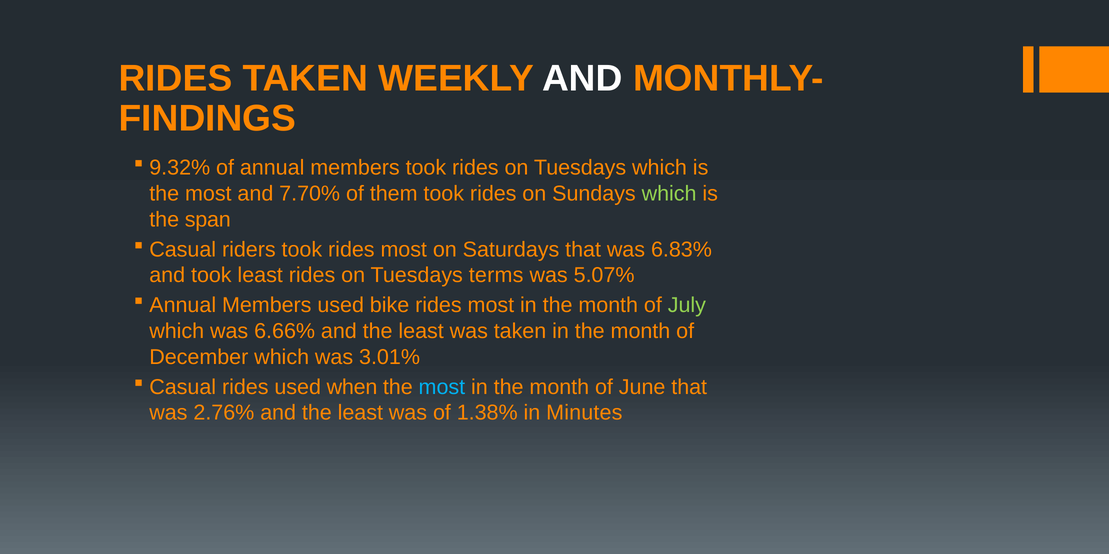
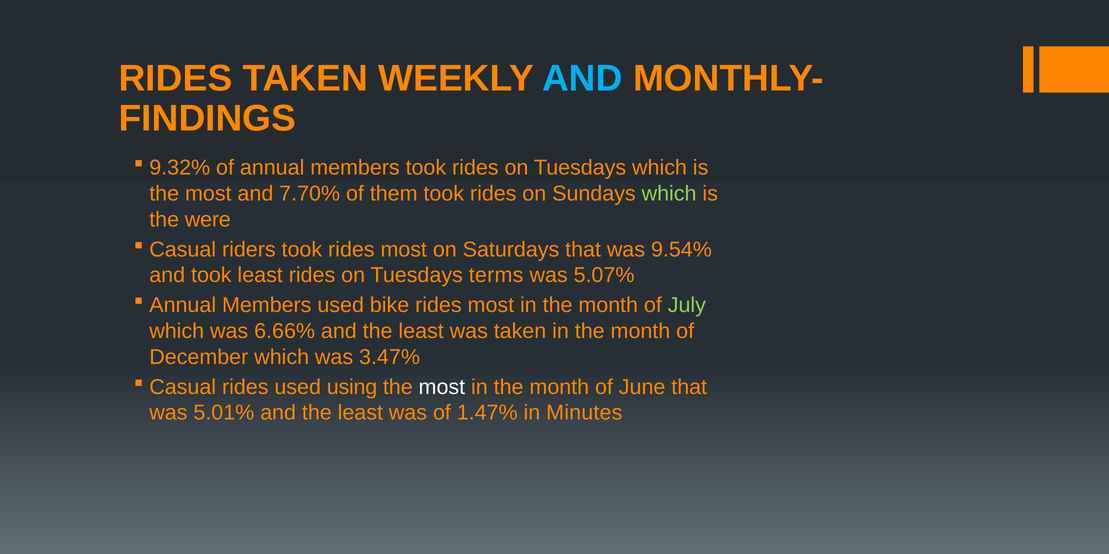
AND colour: white -> light blue (582, 78)
span: span -> were (208, 220)
6.83%: 6.83% -> 9.54% (681, 250)
3.01%: 3.01% -> 3.47% (390, 357)
when: when -> using (352, 387)
most colour: light blue -> white (442, 387)
2.76%: 2.76% -> 5.01% (224, 413)
1.38%: 1.38% -> 1.47% (487, 413)
